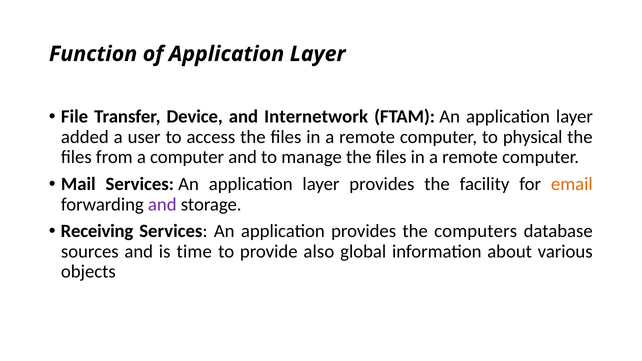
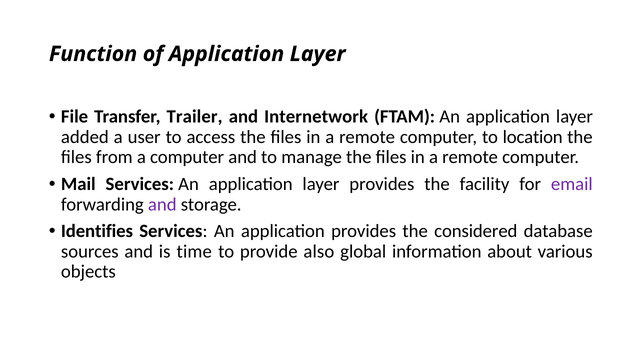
Device: Device -> Trailer (195, 117)
physical: physical -> location (533, 137)
email colour: orange -> purple (572, 184)
Receiving: Receiving -> Identifies (97, 231)
computers: computers -> considered (476, 231)
